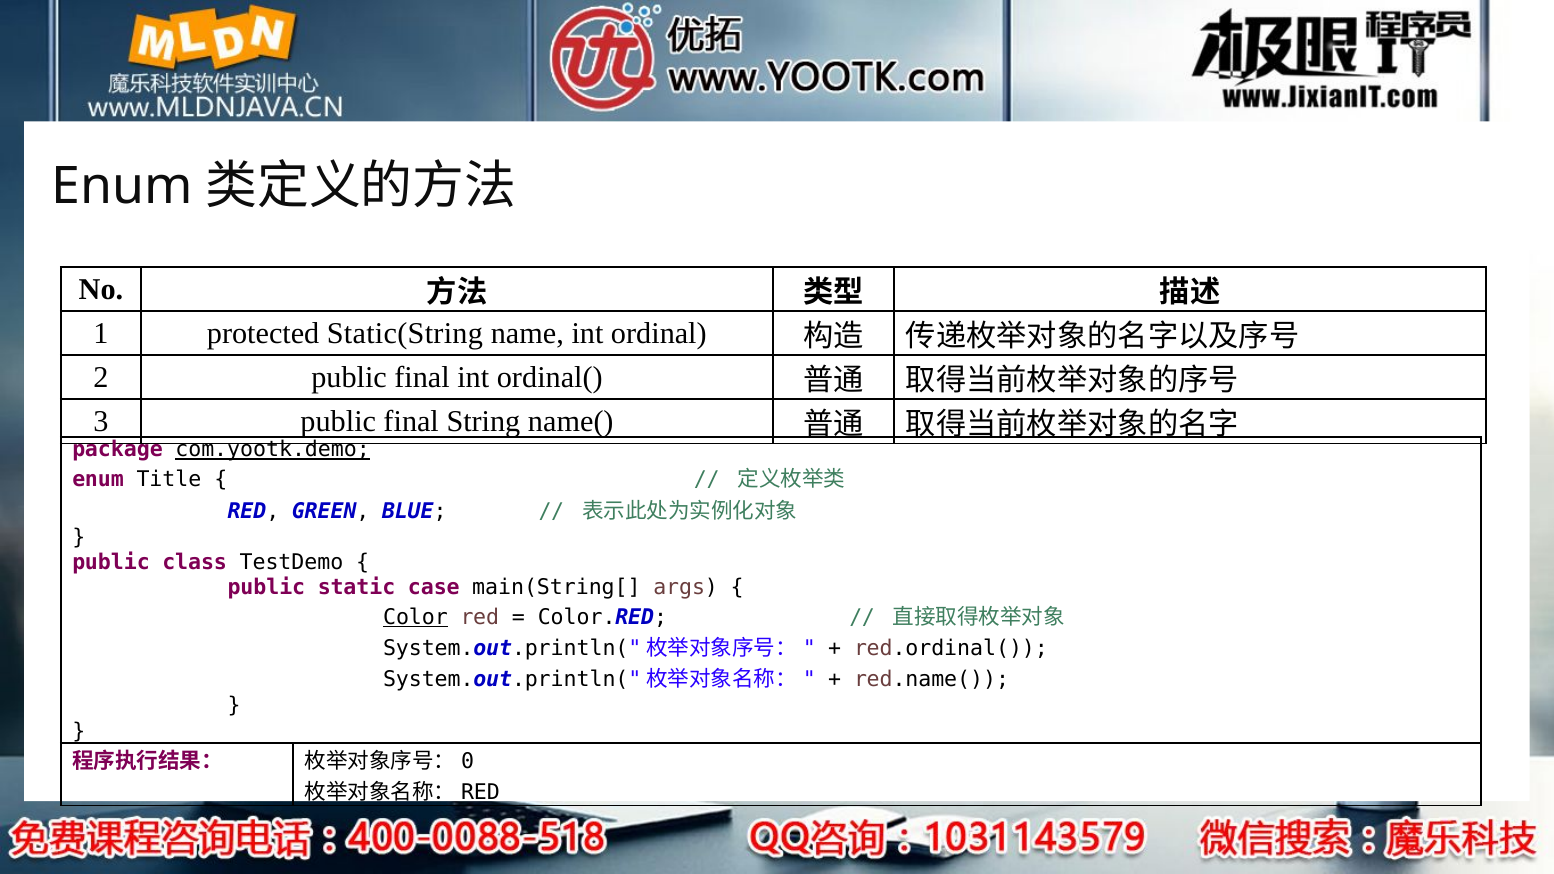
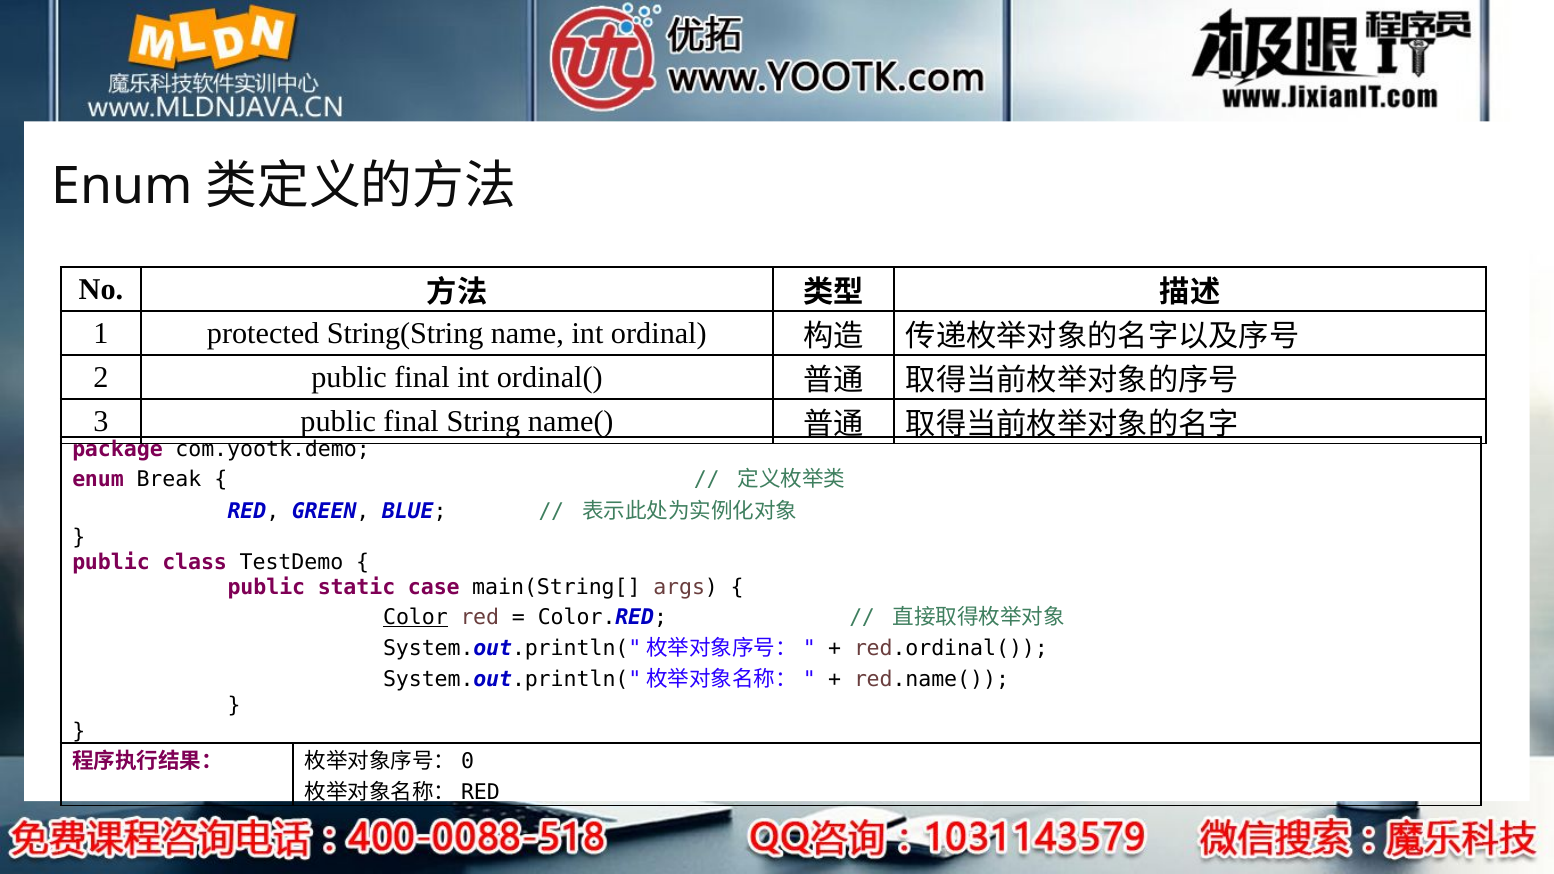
Static(String: Static(String -> String(String (405, 333)
com.yootk.demo underline: present -> none (273, 450)
Title: Title -> Break (169, 480)
